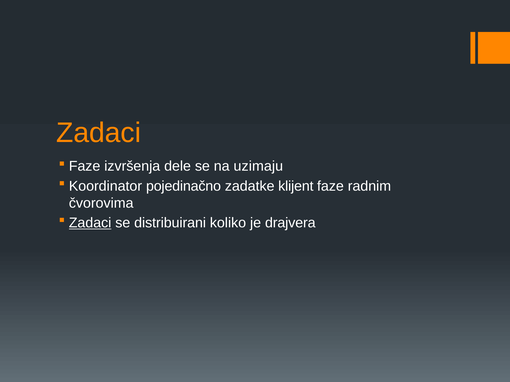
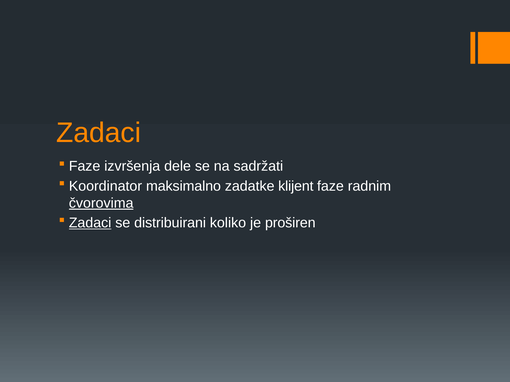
uzimaju: uzimaju -> sadržati (258, 167)
pojedinačno: pojedinačno -> maksimalno (183, 186)
čvorovima underline: none -> present (101, 203)
drajvera: drajvera -> proširen (290, 223)
